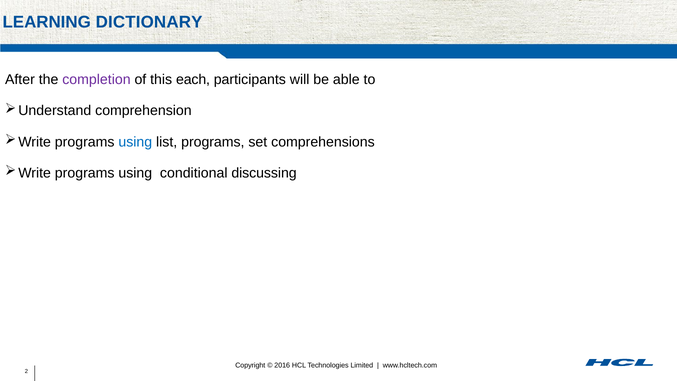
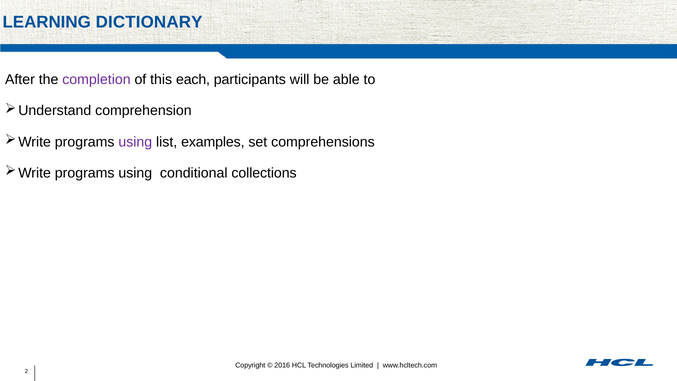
using colour: blue -> purple (135, 142)
list programs: programs -> examples (213, 142)
discussing: discussing -> collections (264, 173)
